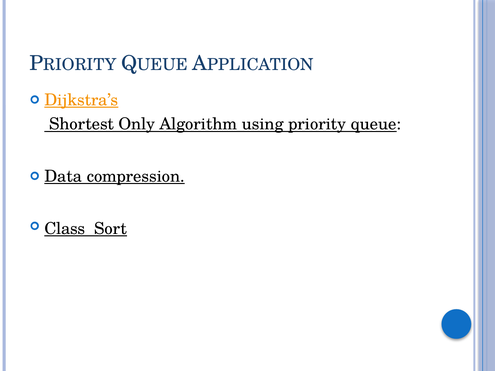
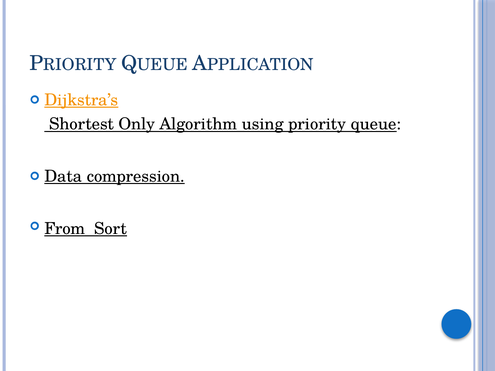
Class: Class -> From (65, 229)
